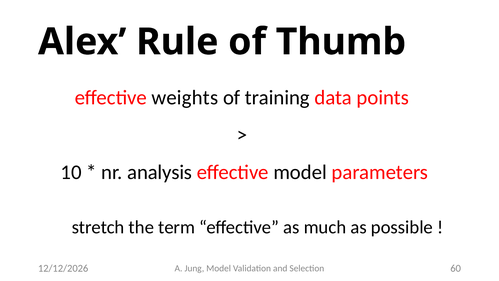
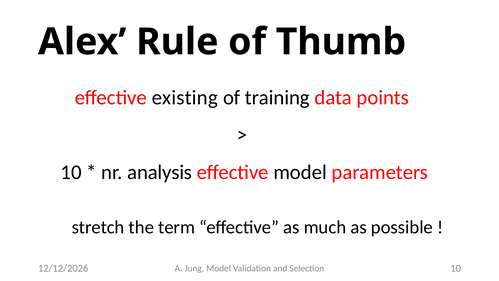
weights: weights -> existing (185, 97)
Selection 60: 60 -> 10 (456, 268)
